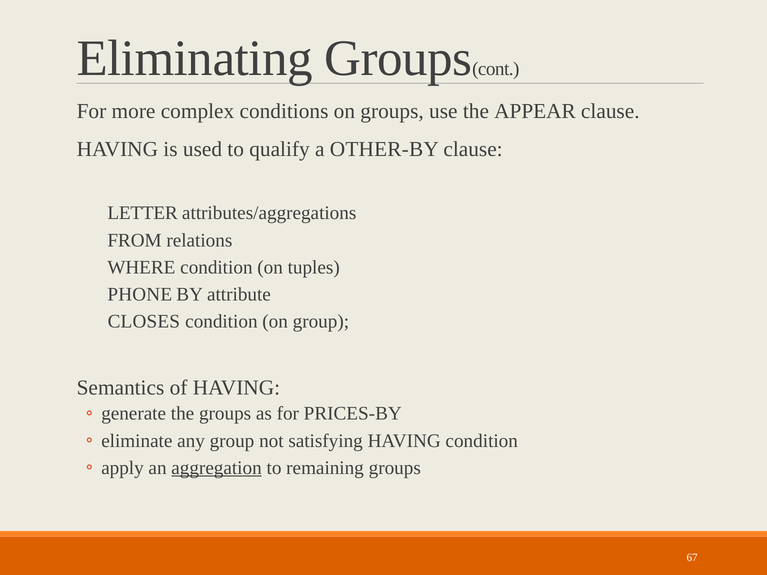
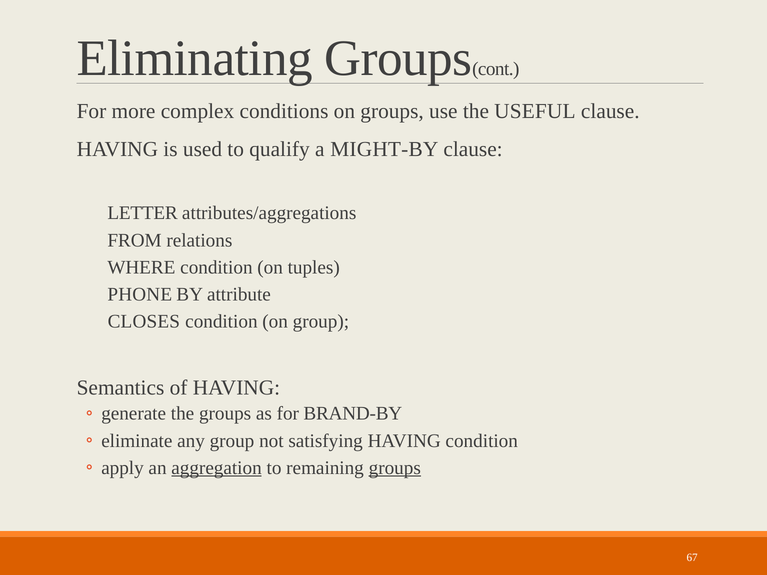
APPEAR: APPEAR -> USEFUL (535, 111)
OTHER-BY: OTHER-BY -> MIGHT-BY (384, 149)
PRICES-BY: PRICES-BY -> BRAND-BY (353, 414)
groups underline: none -> present (395, 468)
